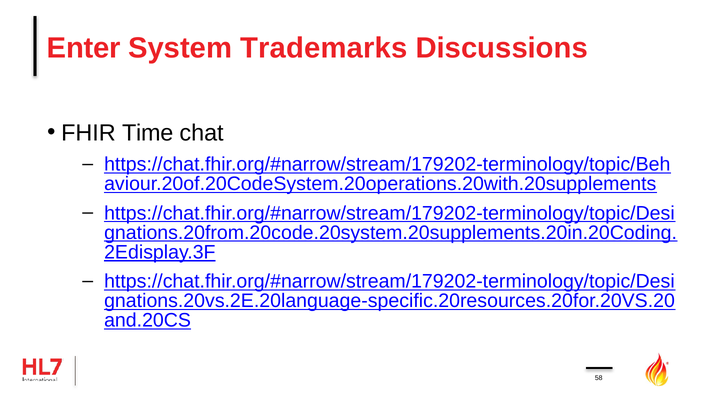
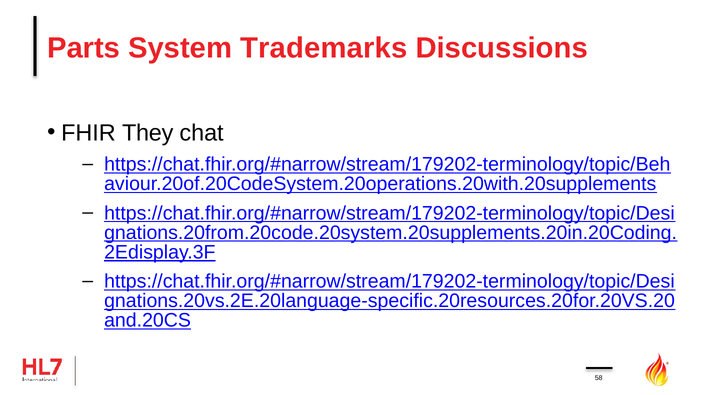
Enter: Enter -> Parts (84, 48)
Time: Time -> They (148, 133)
